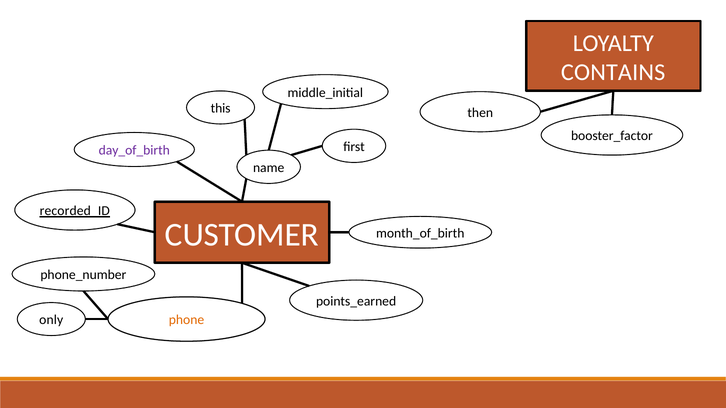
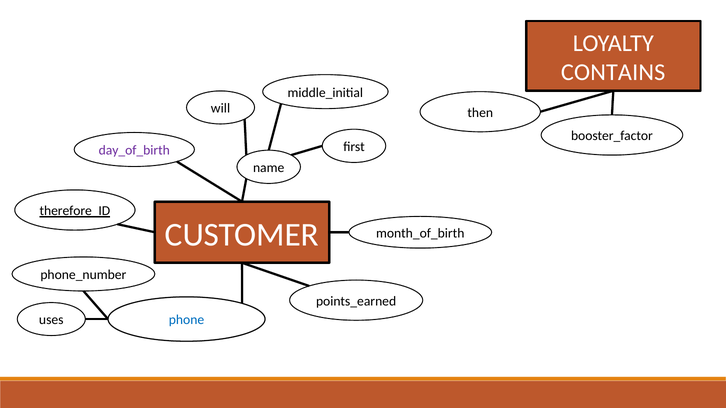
this: this -> will (220, 108)
recorded_ID: recorded_ID -> therefore_ID (75, 211)
only: only -> uses (51, 320)
phone colour: orange -> blue (187, 320)
